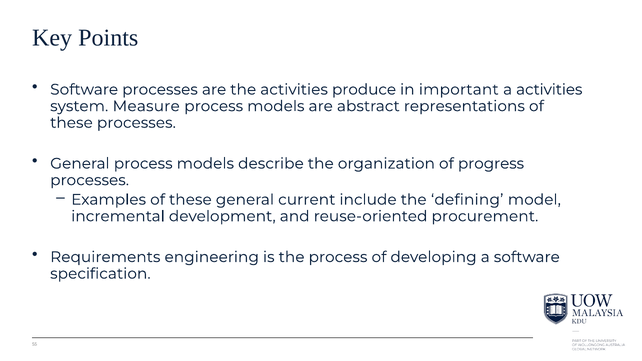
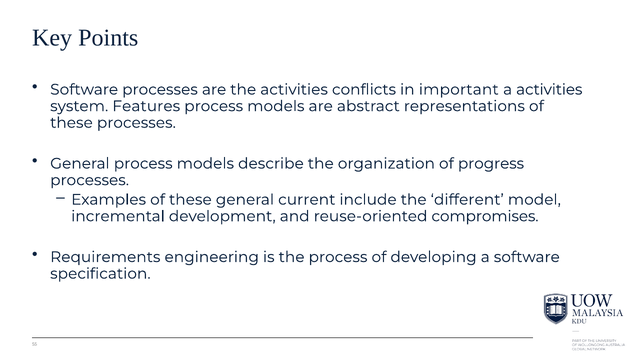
produce: produce -> conflicts (364, 90)
Measure: Measure -> Features (146, 106)
defining: defining -> different (467, 200)
procurement: procurement -> compromises (485, 216)
